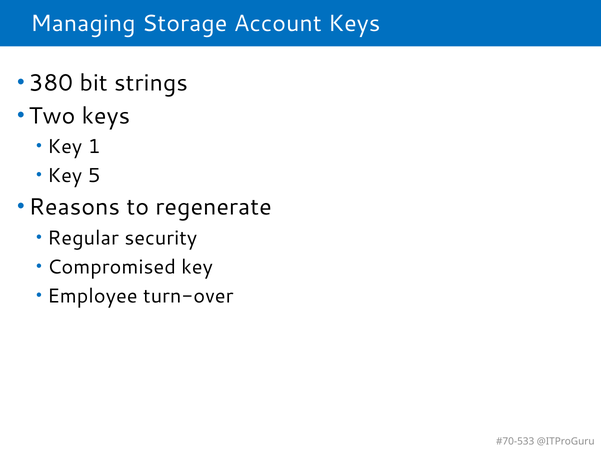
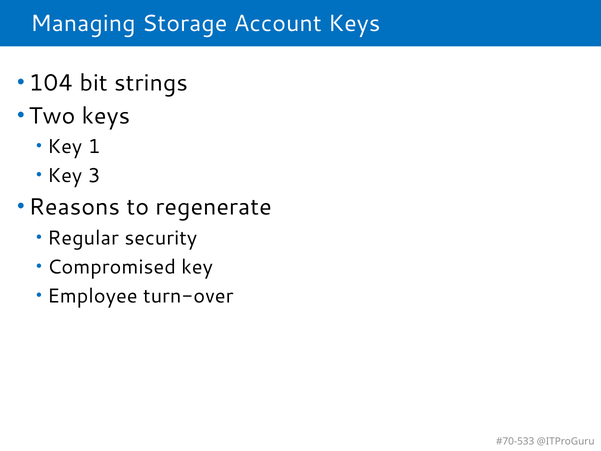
380: 380 -> 104 (51, 83)
5: 5 -> 3 (94, 176)
